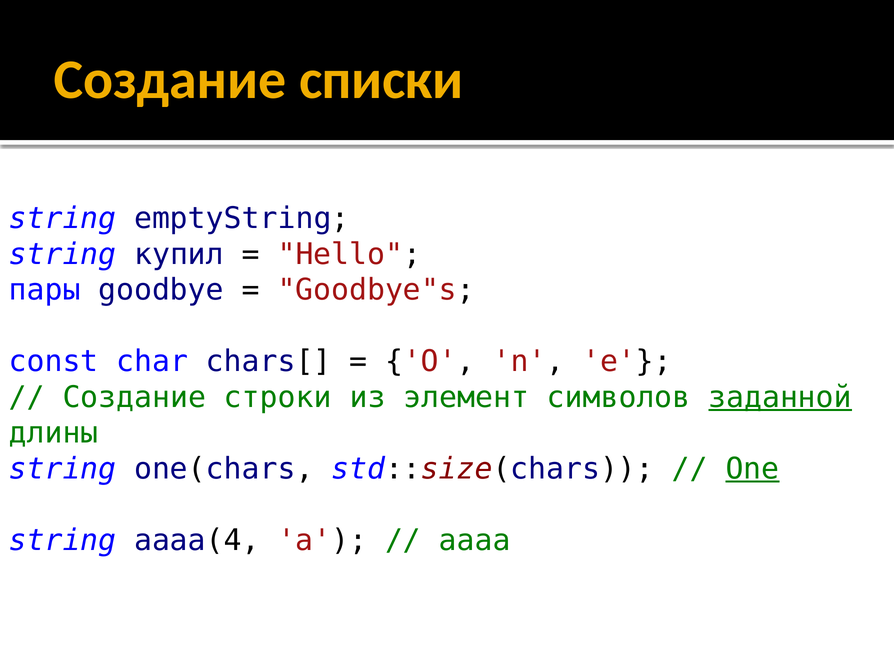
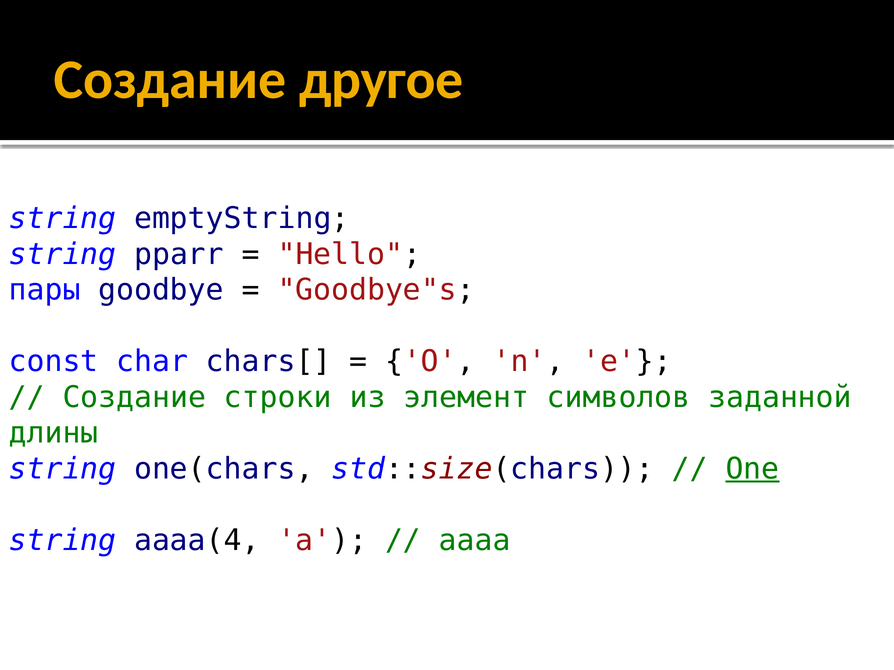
списки: списки -> другое (381, 80)
купил: купил -> pparr (179, 255)
заданной underline: present -> none (780, 398)
